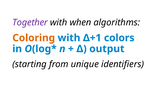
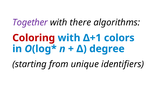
when: when -> there (80, 22)
Coloring colour: orange -> red (34, 38)
output: output -> degree (107, 49)
